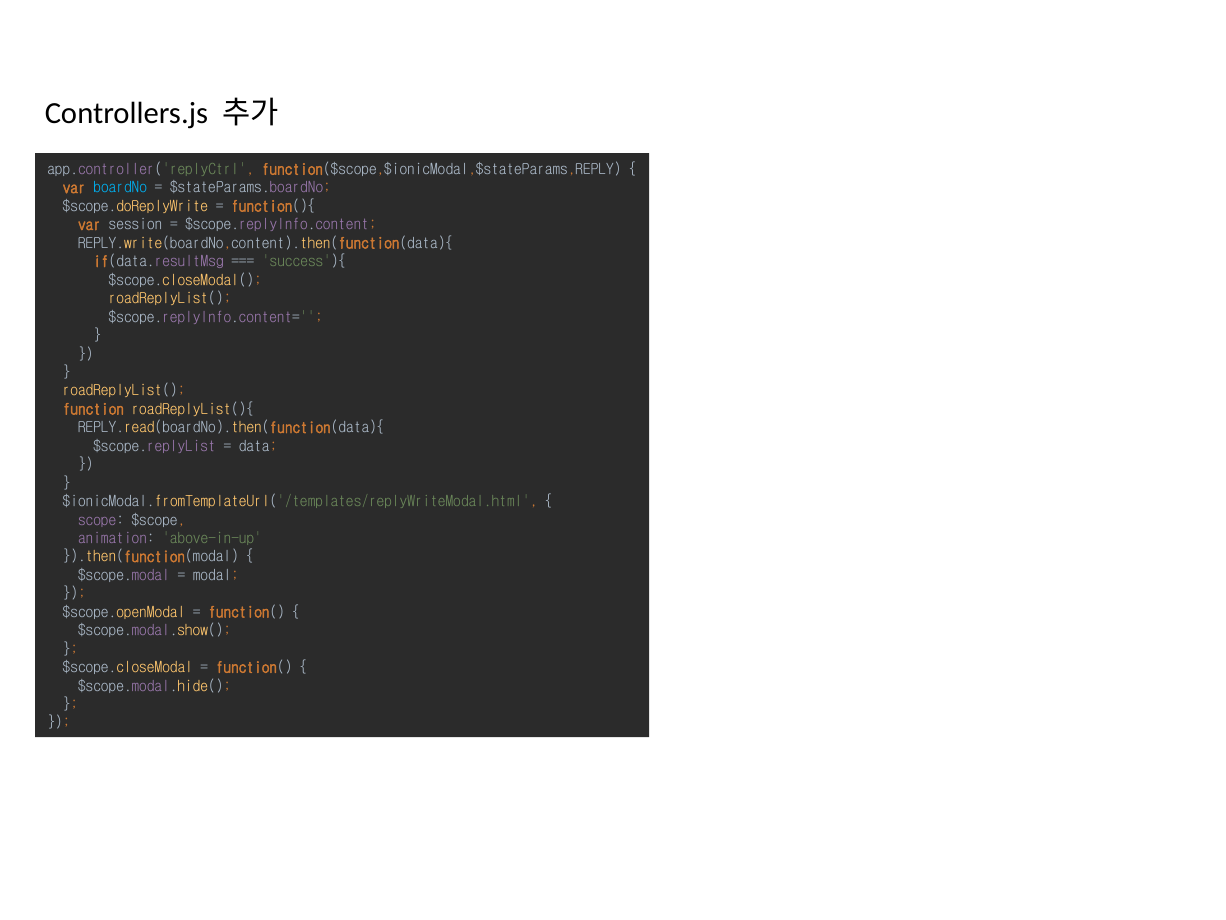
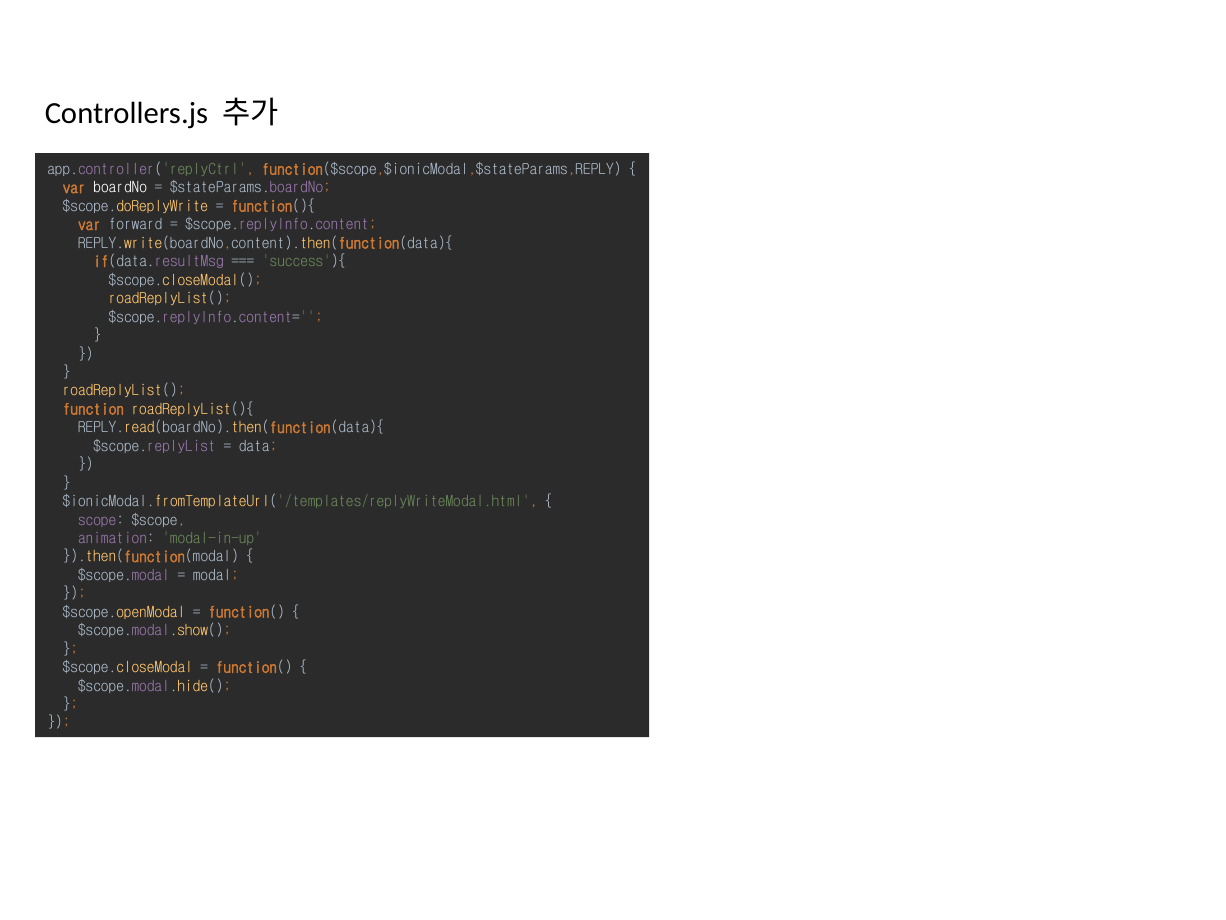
boardNo colour: light blue -> white (120, 188)
session: session -> forward (136, 225)
above-in-up: above-in-up -> modal-in-up (212, 538)
